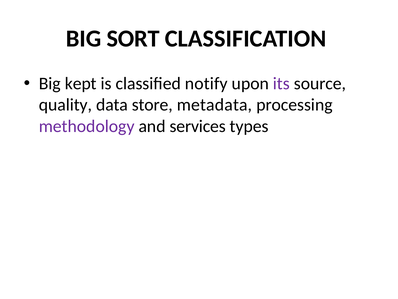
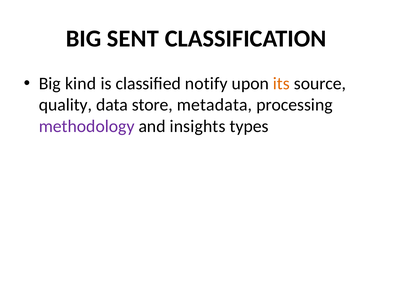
SORT: SORT -> SENT (133, 39)
kept: kept -> kind (81, 83)
its colour: purple -> orange (281, 83)
services: services -> insights (198, 126)
